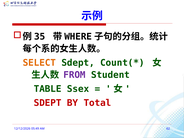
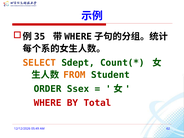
FROM colour: purple -> orange (74, 75)
TABLE: TABLE -> ORDER (48, 89)
SDEPT: SDEPT -> WHERE (48, 103)
